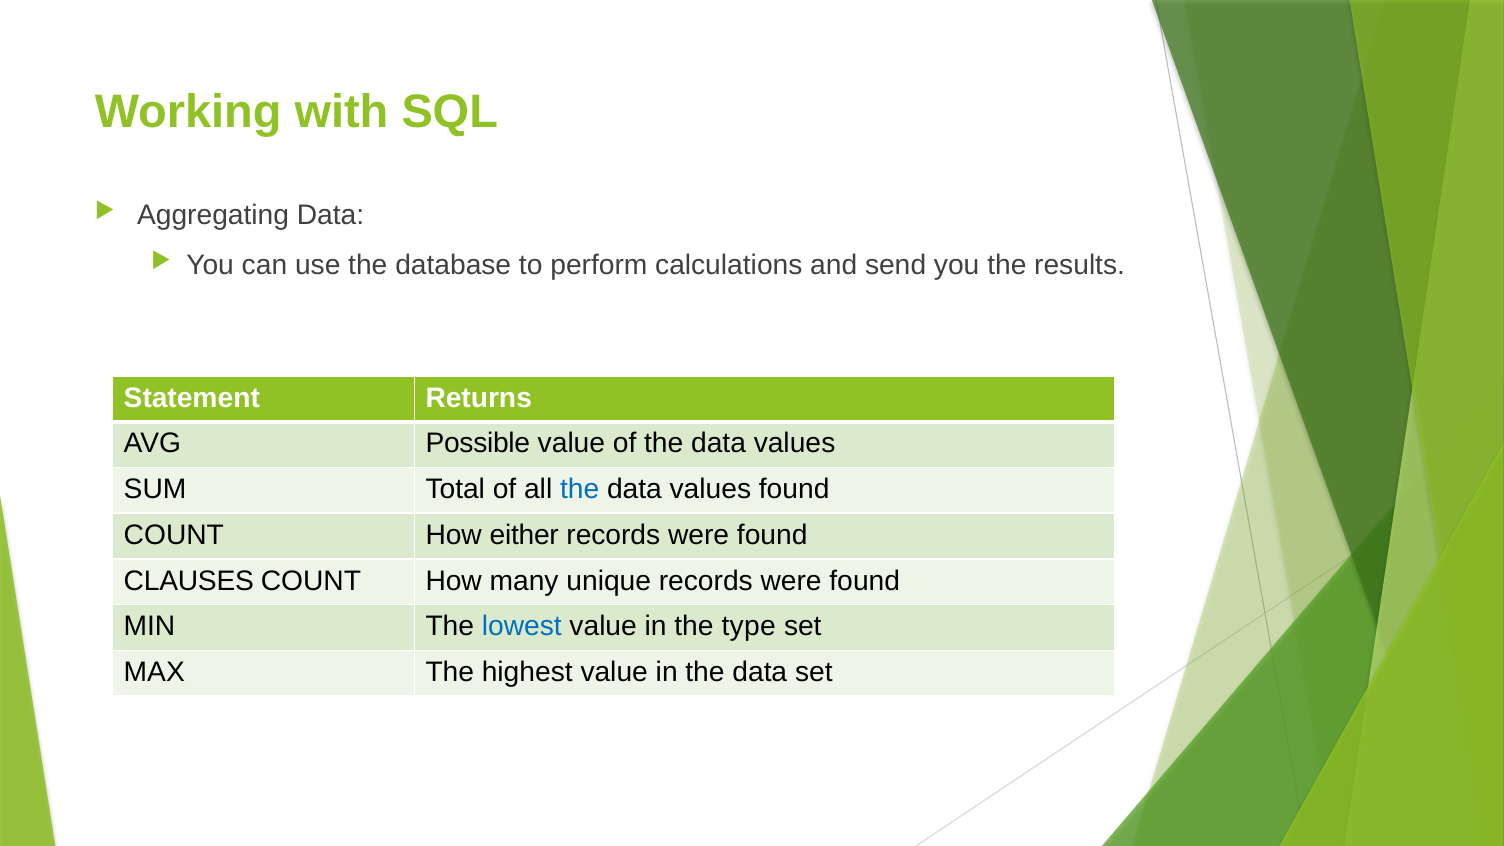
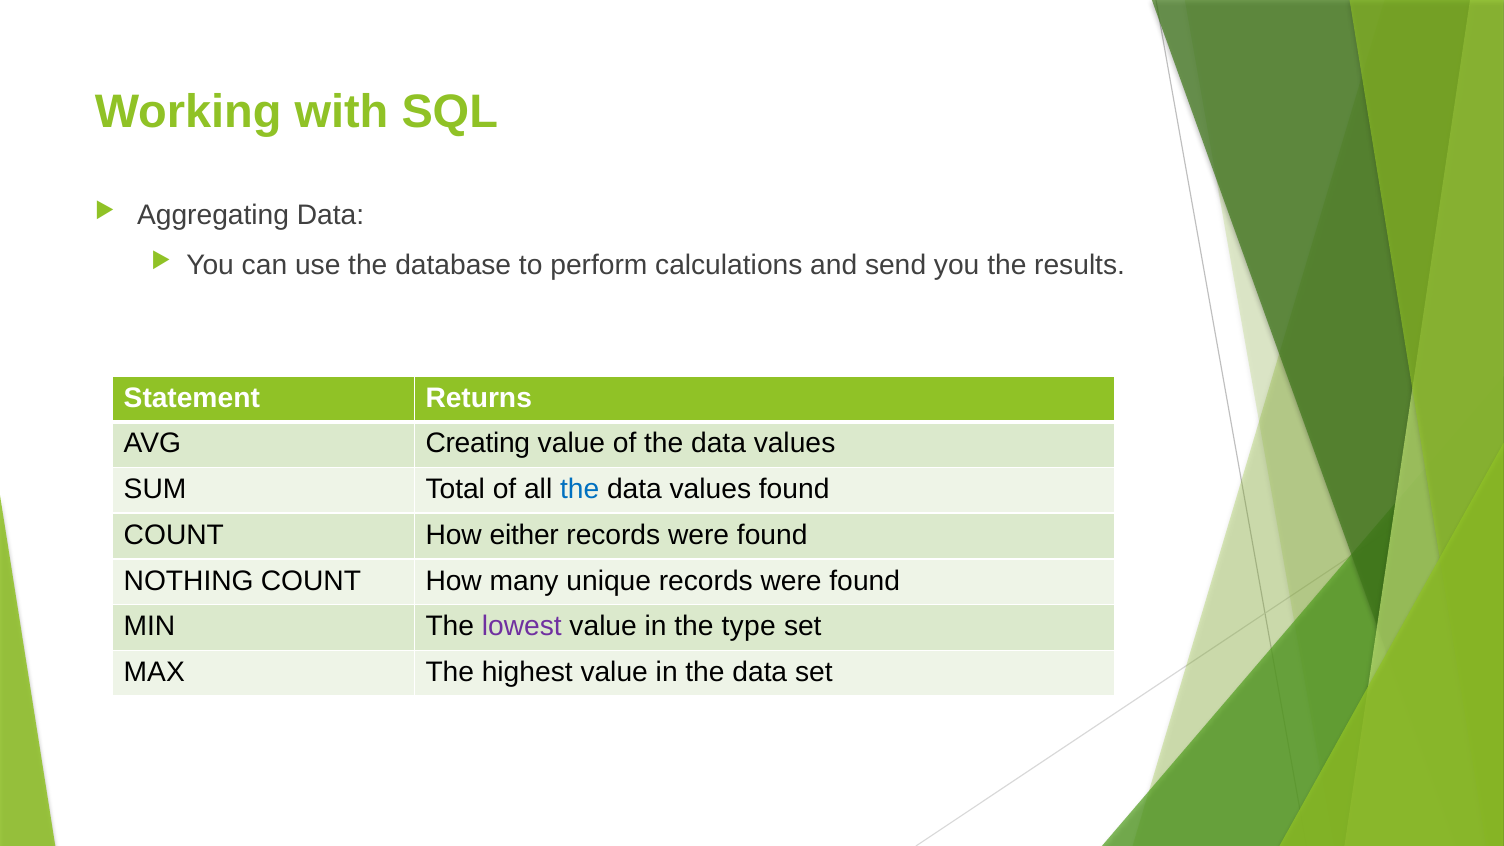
Possible: Possible -> Creating (478, 444)
CLAUSES: CLAUSES -> NOTHING (189, 581)
lowest colour: blue -> purple (522, 627)
